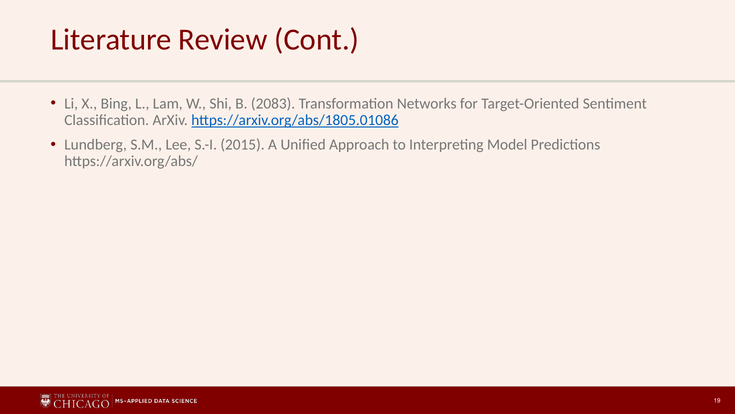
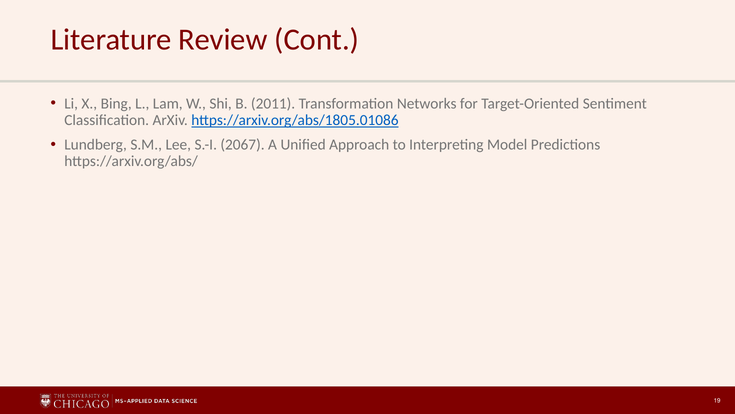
2083: 2083 -> 2011 (273, 103)
2015: 2015 -> 2067 (243, 144)
